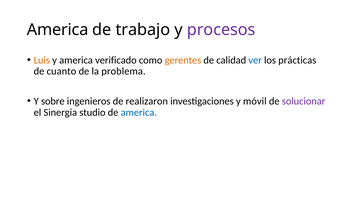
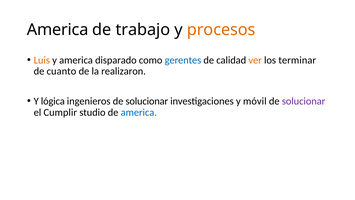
procesos colour: purple -> orange (221, 30)
verificado: verificado -> disparado (116, 60)
gerentes colour: orange -> blue (183, 60)
ver colour: blue -> orange (255, 60)
prácticas: prácticas -> terminar (297, 60)
problema: problema -> realizaron (124, 71)
sobre: sobre -> lógica (53, 101)
ingenieros de realizaron: realizaron -> solucionar (147, 101)
Sinergia: Sinergia -> Cumplir (60, 112)
